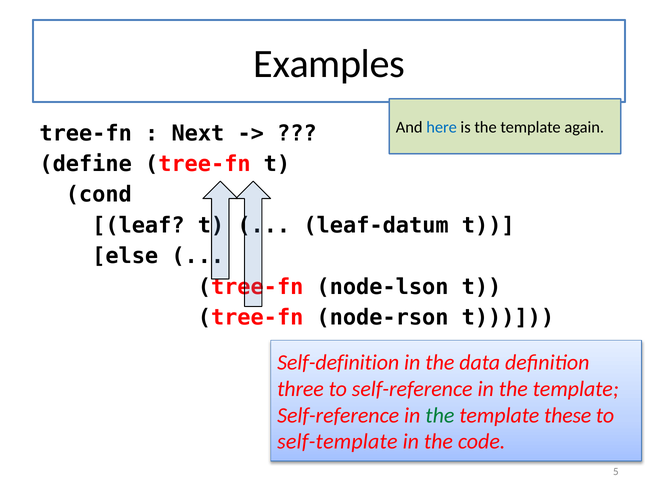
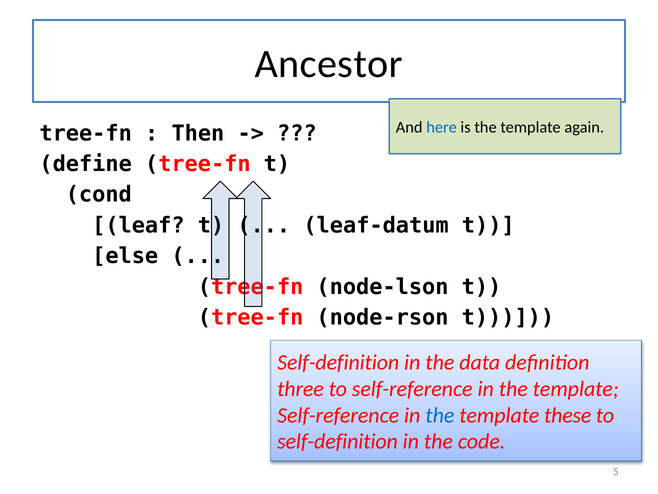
Examples: Examples -> Ancestor (329, 64)
Next: Next -> Then (198, 133)
the colour: green -> blue (440, 415)
self-template: self-template -> self-definition (338, 441)
